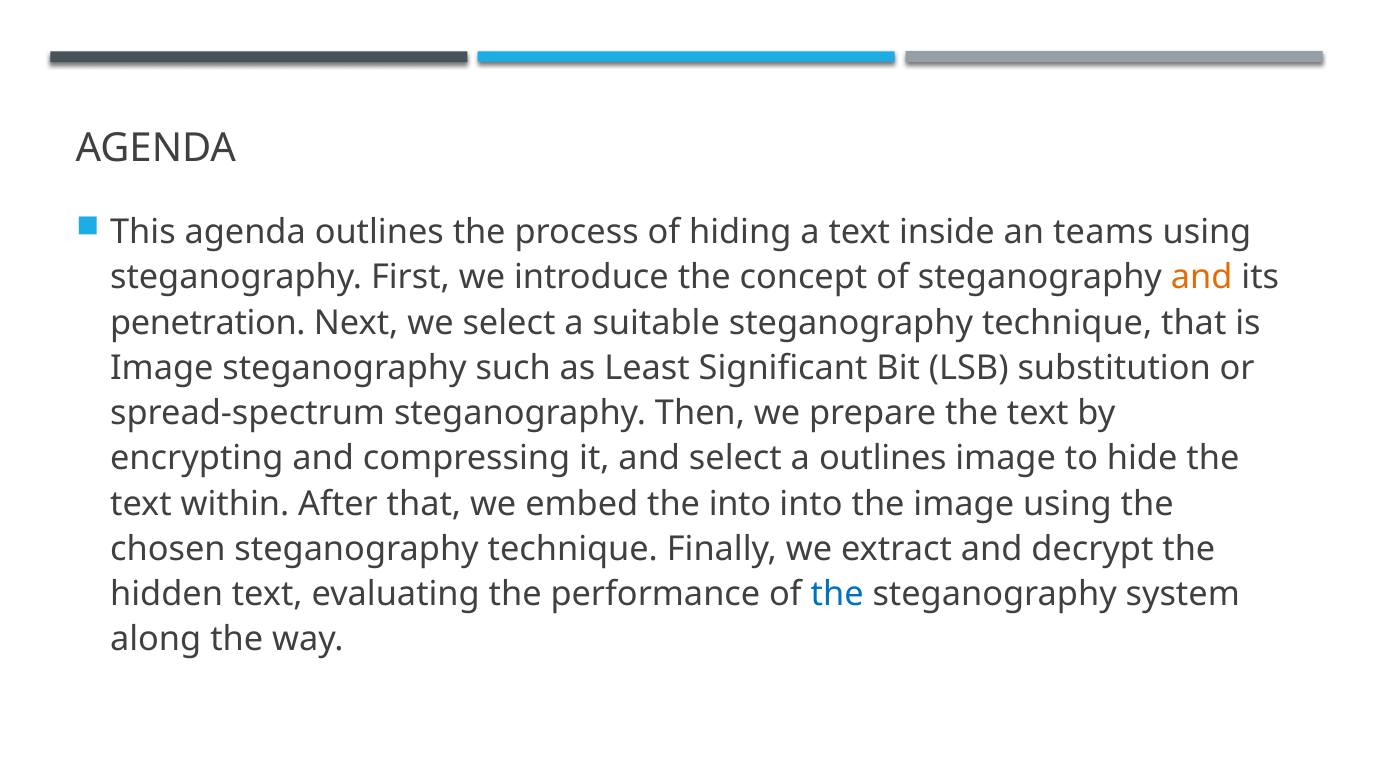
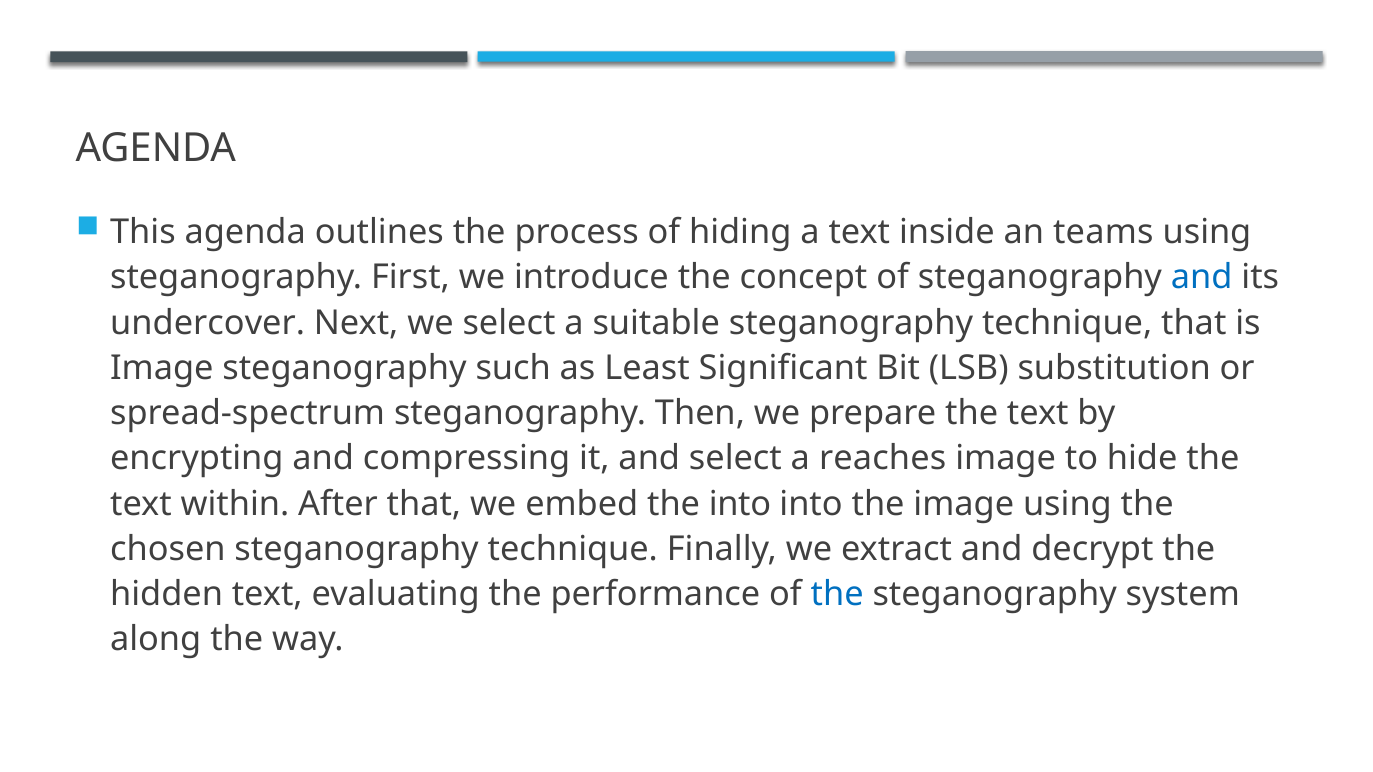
and colour: orange -> blue (1202, 278)
penetration: penetration -> undercover (208, 323)
a outlines: outlines -> reaches (883, 459)
